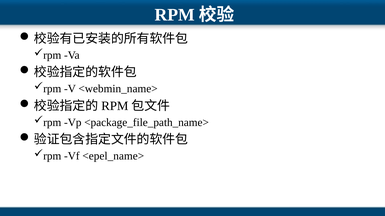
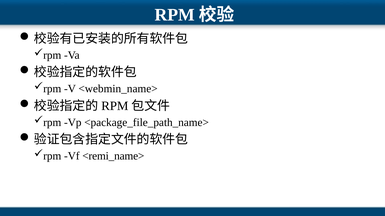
<epel_name>: <epel_name> -> <remi_name> (113, 156)
